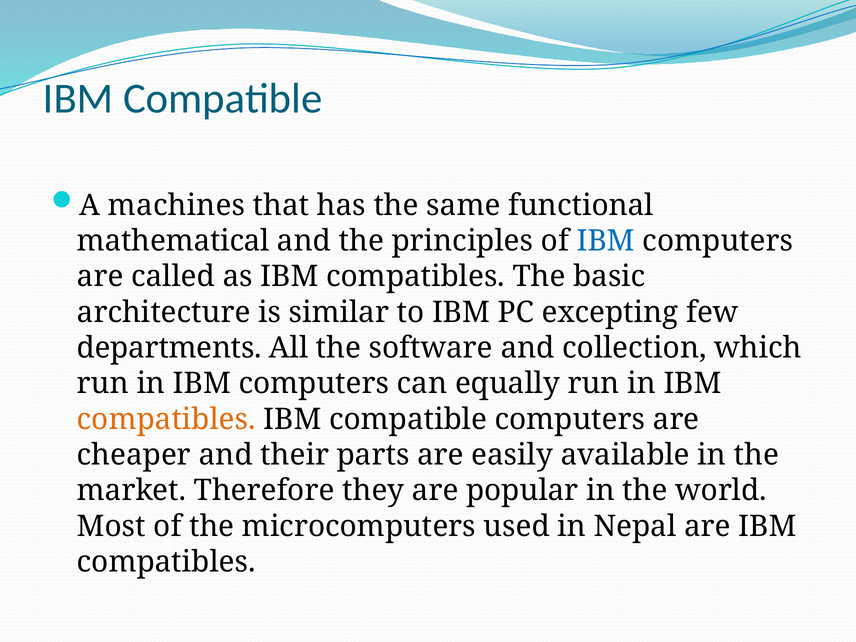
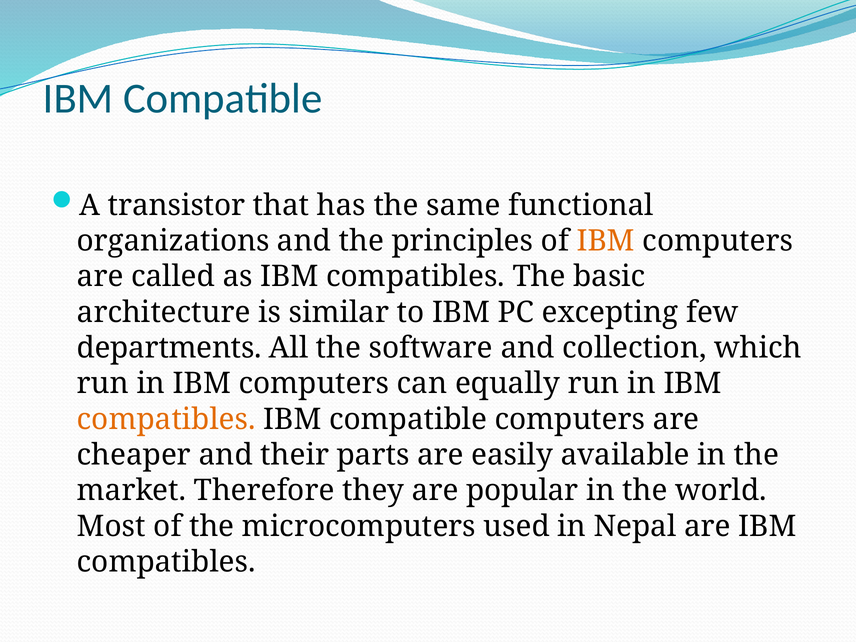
machines: machines -> transistor (177, 205)
mathematical: mathematical -> organizations (173, 241)
IBM colour: blue -> orange (606, 241)
